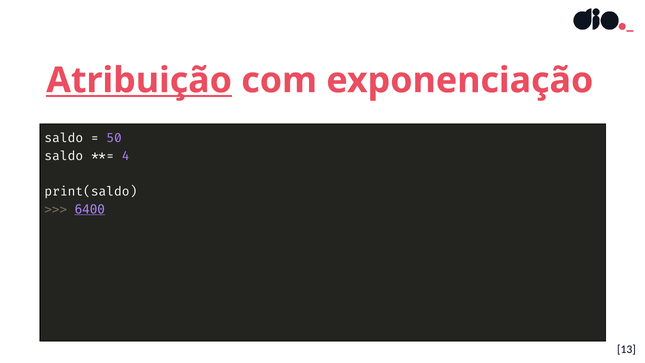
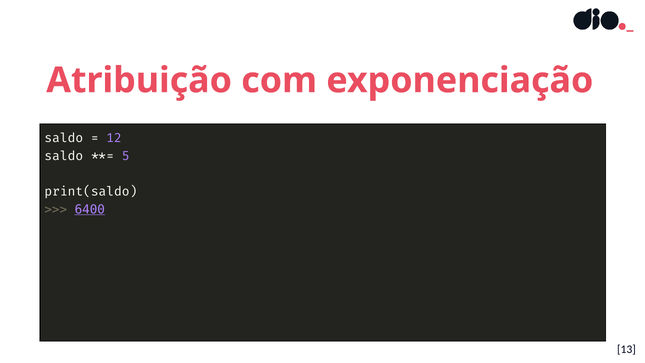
Atribuição underline: present -> none (139, 80)
50: 50 -> 12 (114, 138)
4: 4 -> 5 (126, 156)
